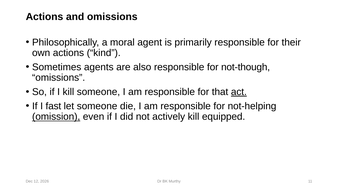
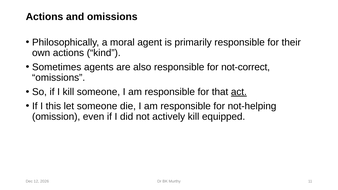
not-though: not-though -> not-correct (246, 67)
fast: fast -> this (53, 106)
omission underline: present -> none (56, 117)
